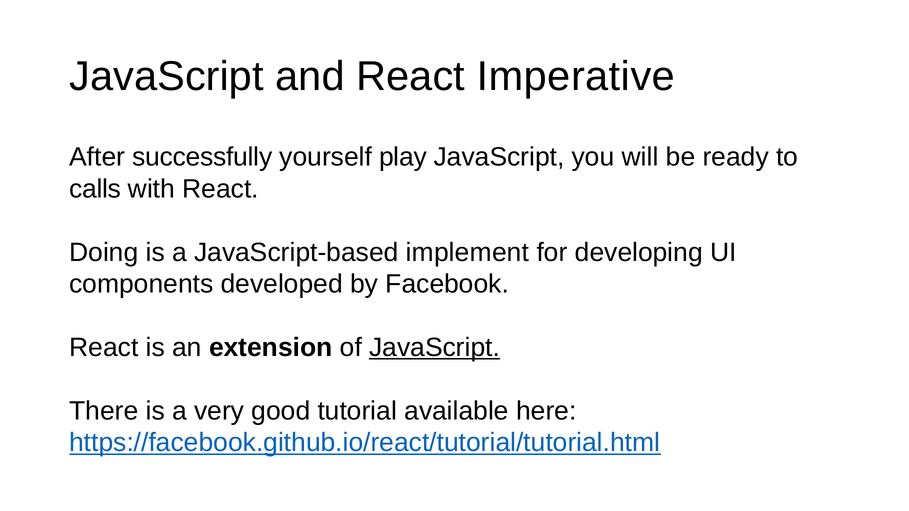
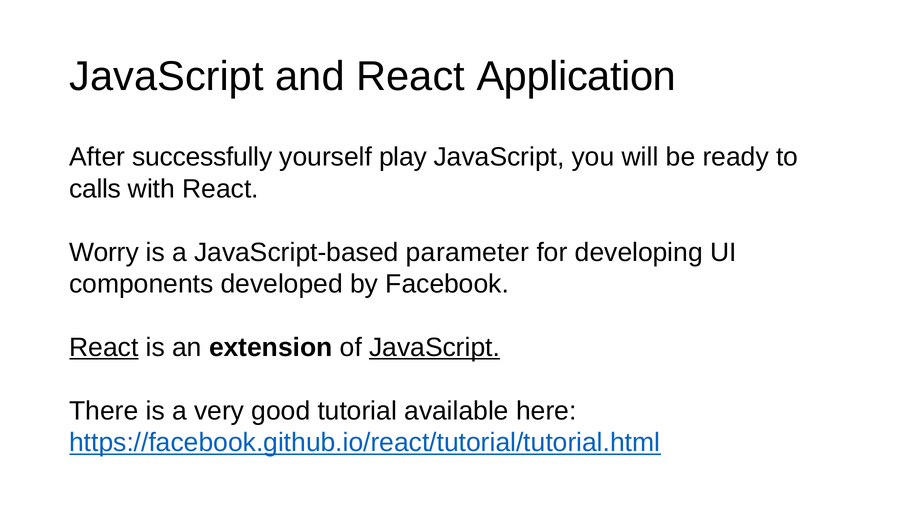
Imperative: Imperative -> Application (576, 76)
Doing: Doing -> Worry (104, 252)
implement: implement -> parameter (467, 252)
React underline: none -> present (104, 348)
